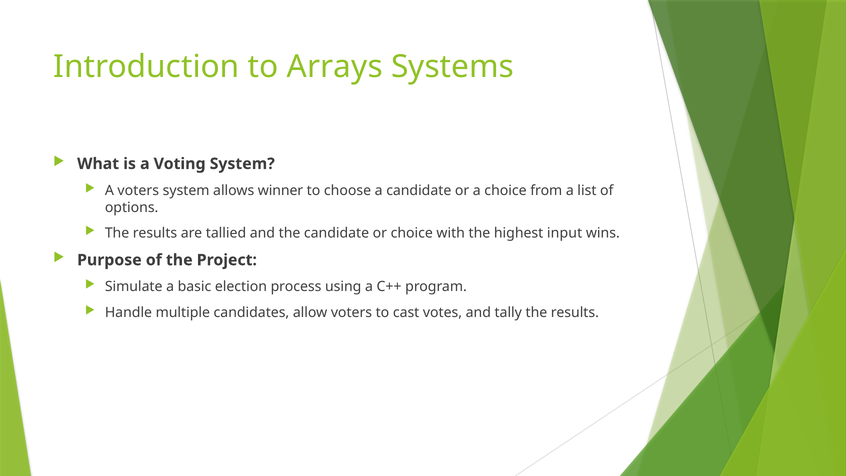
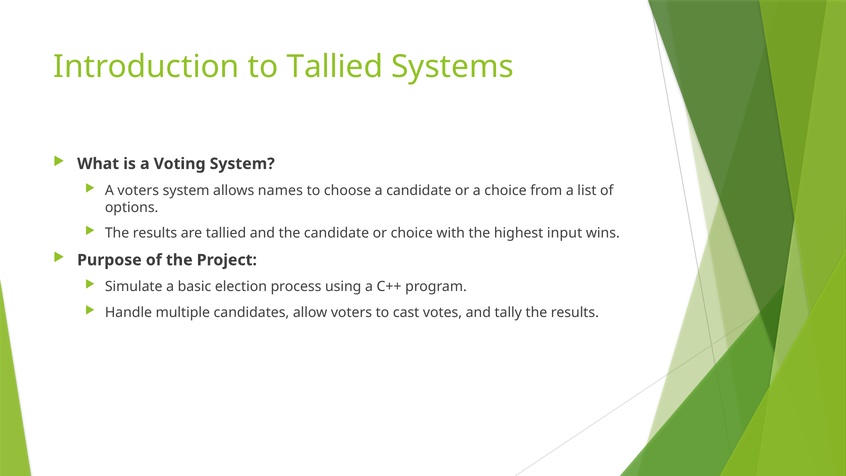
to Arrays: Arrays -> Tallied (335, 67)
winner: winner -> names (280, 190)
